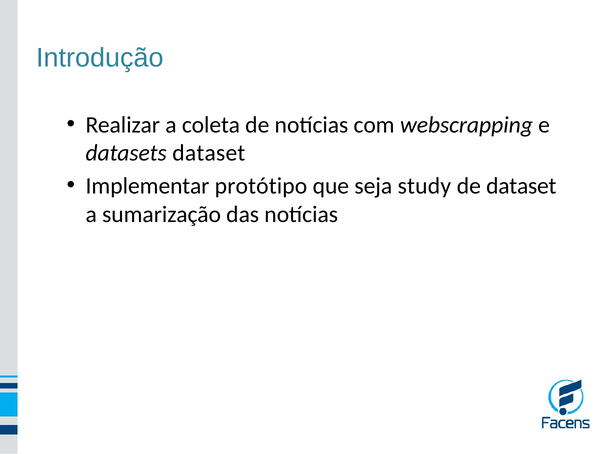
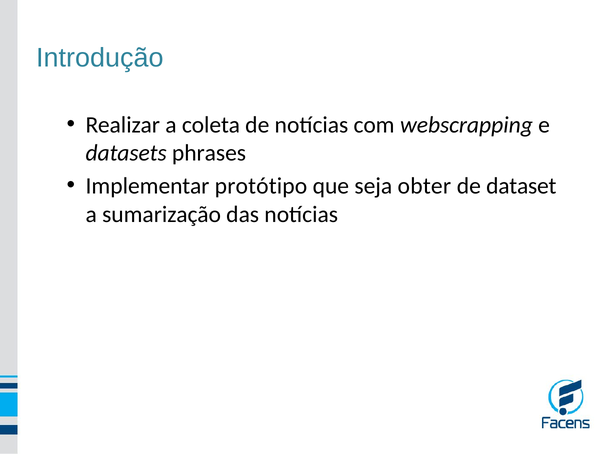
datasets dataset: dataset -> phrases (209, 153)
study: study -> obter (424, 186)
